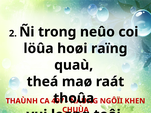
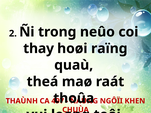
löûa: löûa -> thay (39, 49)
